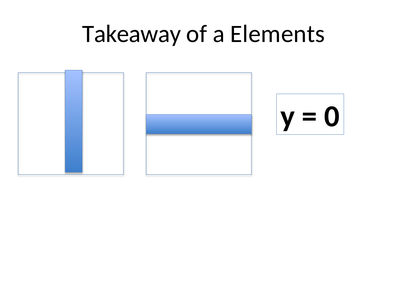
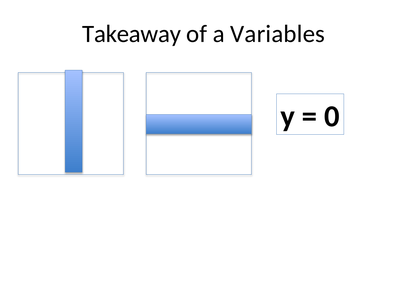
Elements: Elements -> Variables (278, 34)
